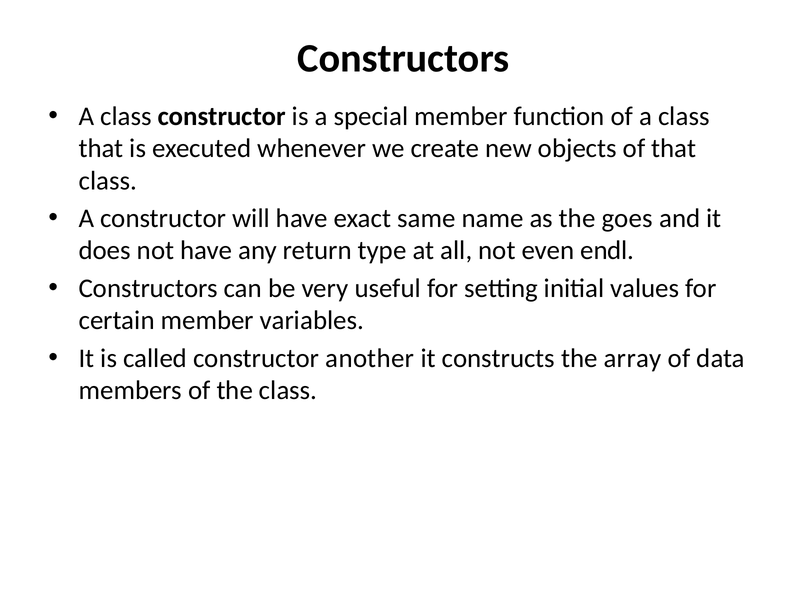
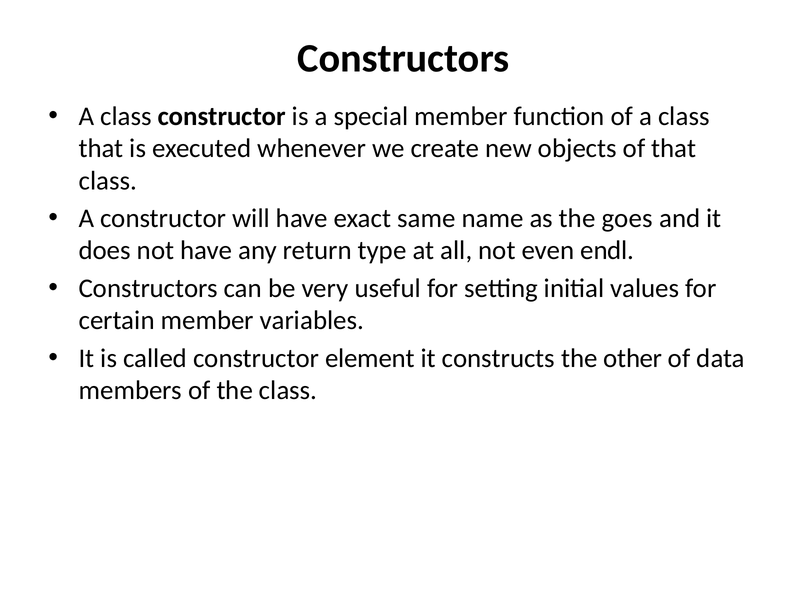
another: another -> element (370, 358)
array: array -> other (633, 358)
